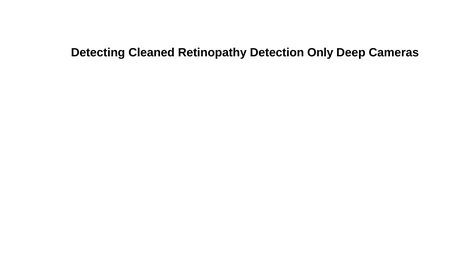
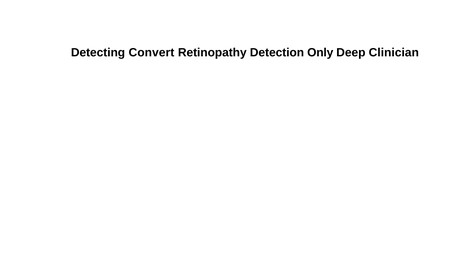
Cleaned: Cleaned -> Convert (151, 53)
Cameras: Cameras -> Clinician (394, 53)
